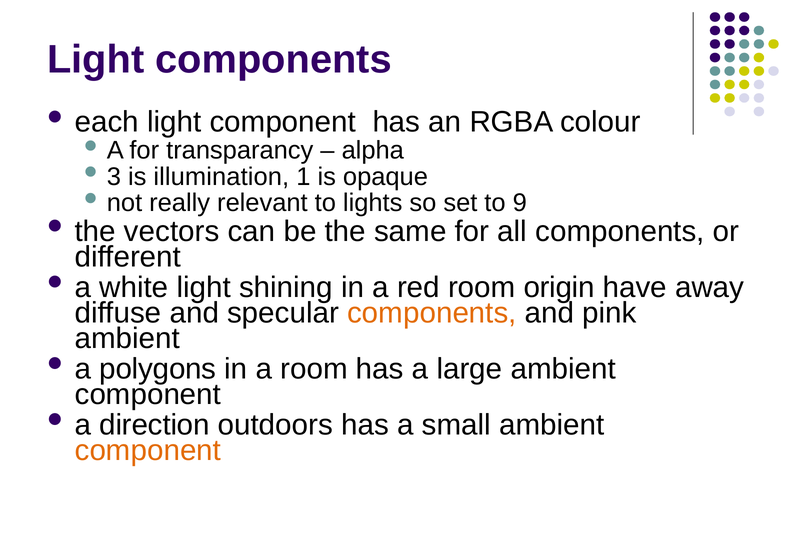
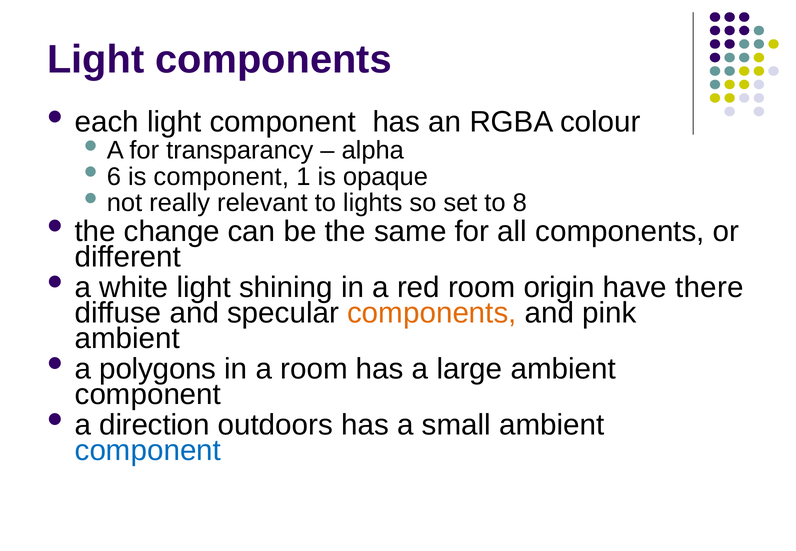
3: 3 -> 6 (114, 177)
is illumination: illumination -> component (221, 177)
9: 9 -> 8 (520, 203)
vectors: vectors -> change (172, 231)
away: away -> there (709, 287)
component colour: orange -> blue (148, 451)
